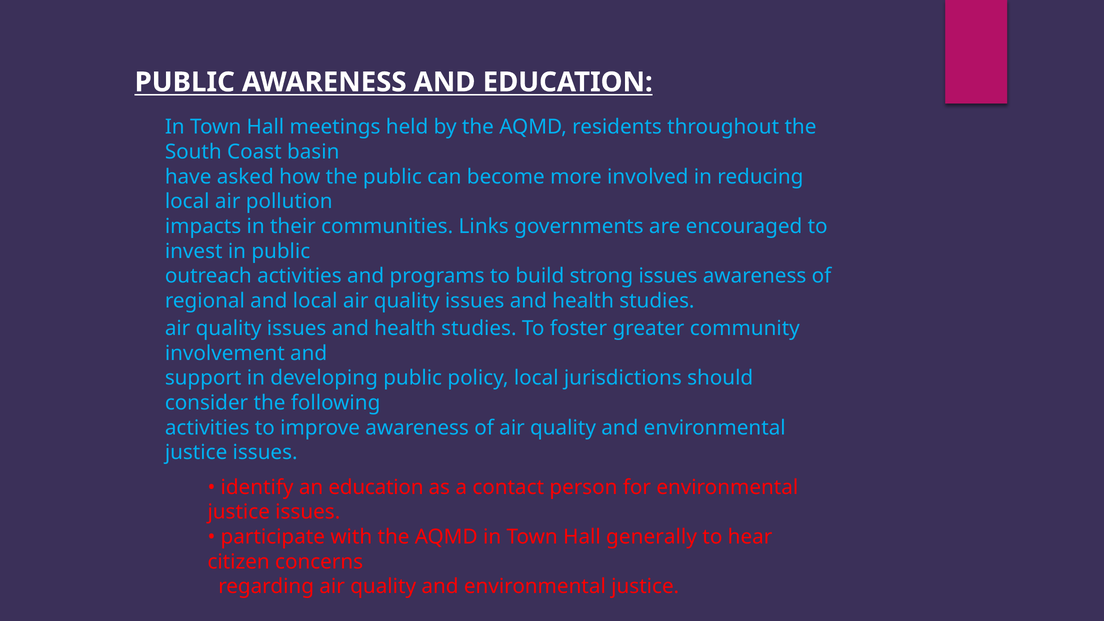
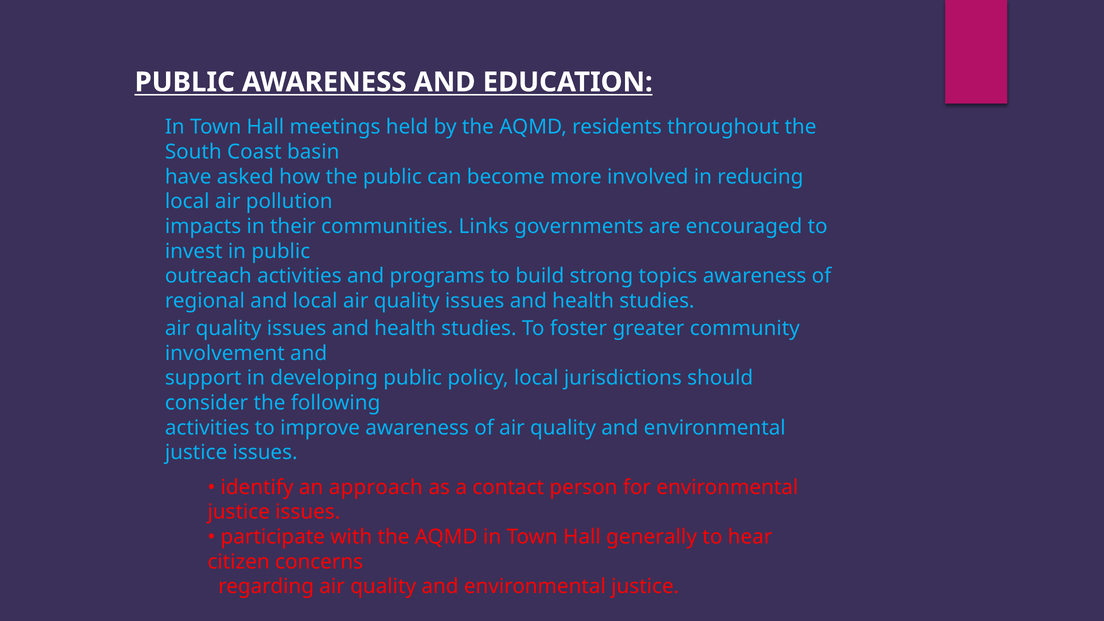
strong issues: issues -> topics (668, 276)
an education: education -> approach (376, 487)
